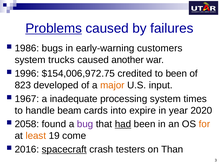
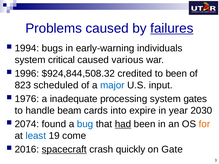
Problems underline: present -> none (54, 28)
failures underline: none -> present (172, 28)
1986: 1986 -> 1994 (27, 48)
customers: customers -> individuals (160, 48)
trucks: trucks -> critical (62, 60)
another: another -> various (127, 60)
$154,006,972.75: $154,006,972.75 -> $924,844,508.32 (78, 74)
developed: developed -> scheduled (56, 85)
major colour: orange -> blue (112, 85)
1967: 1967 -> 1976 (27, 99)
times: times -> gates (195, 99)
2020: 2020 -> 2030 (201, 111)
2058: 2058 -> 2074 (27, 124)
bug colour: purple -> blue (85, 124)
least colour: orange -> blue (36, 136)
testers: testers -> quickly (131, 150)
Than: Than -> Gate (172, 150)
